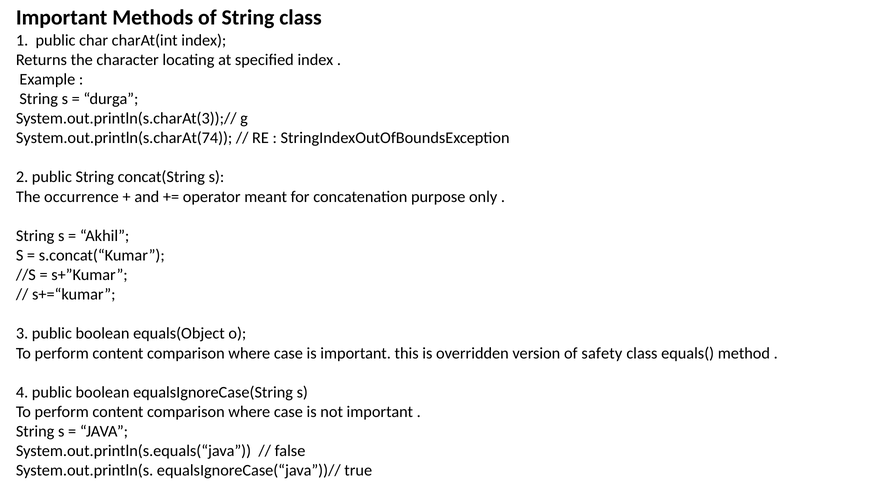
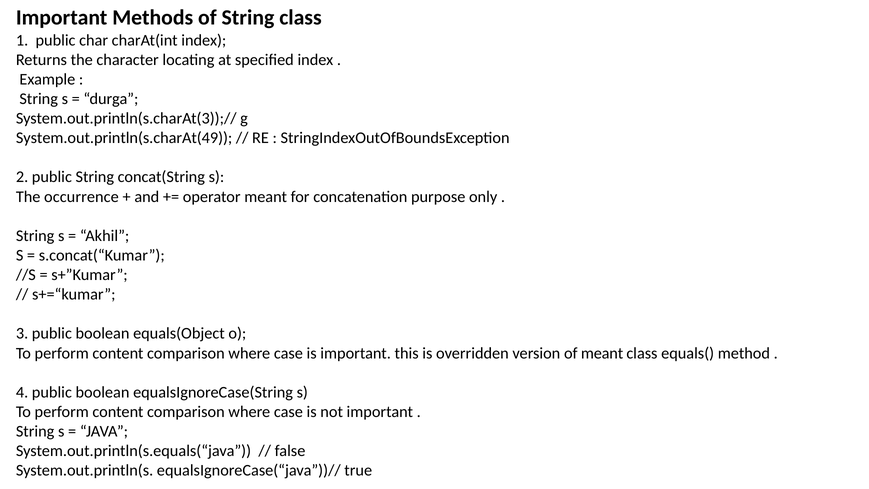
System.out.println(s.charAt(74: System.out.println(s.charAt(74 -> System.out.println(s.charAt(49 (124, 138)
of safety: safety -> meant (602, 353)
